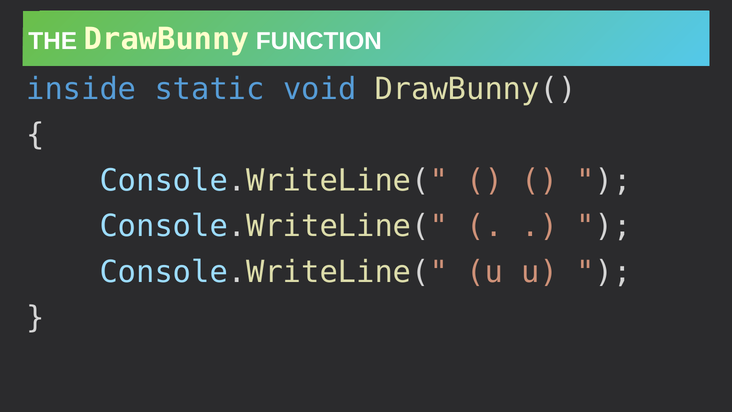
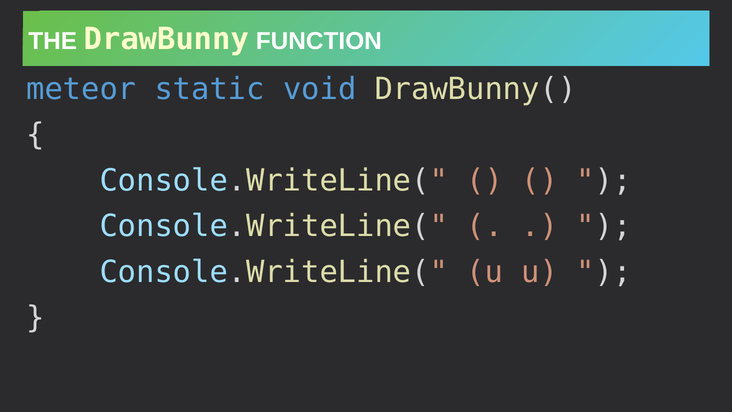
inside: inside -> meteor (81, 89)
